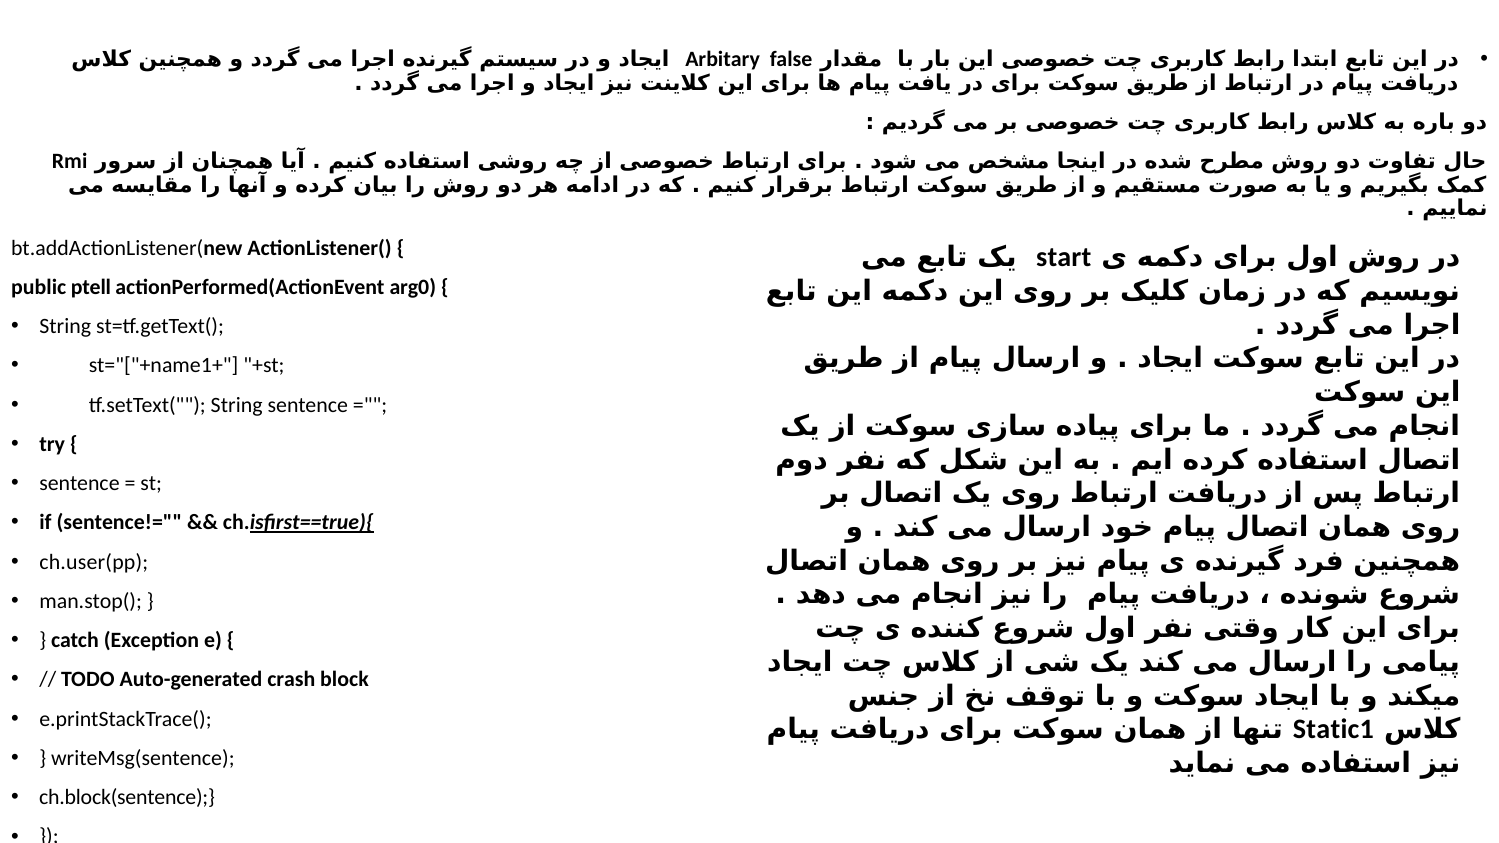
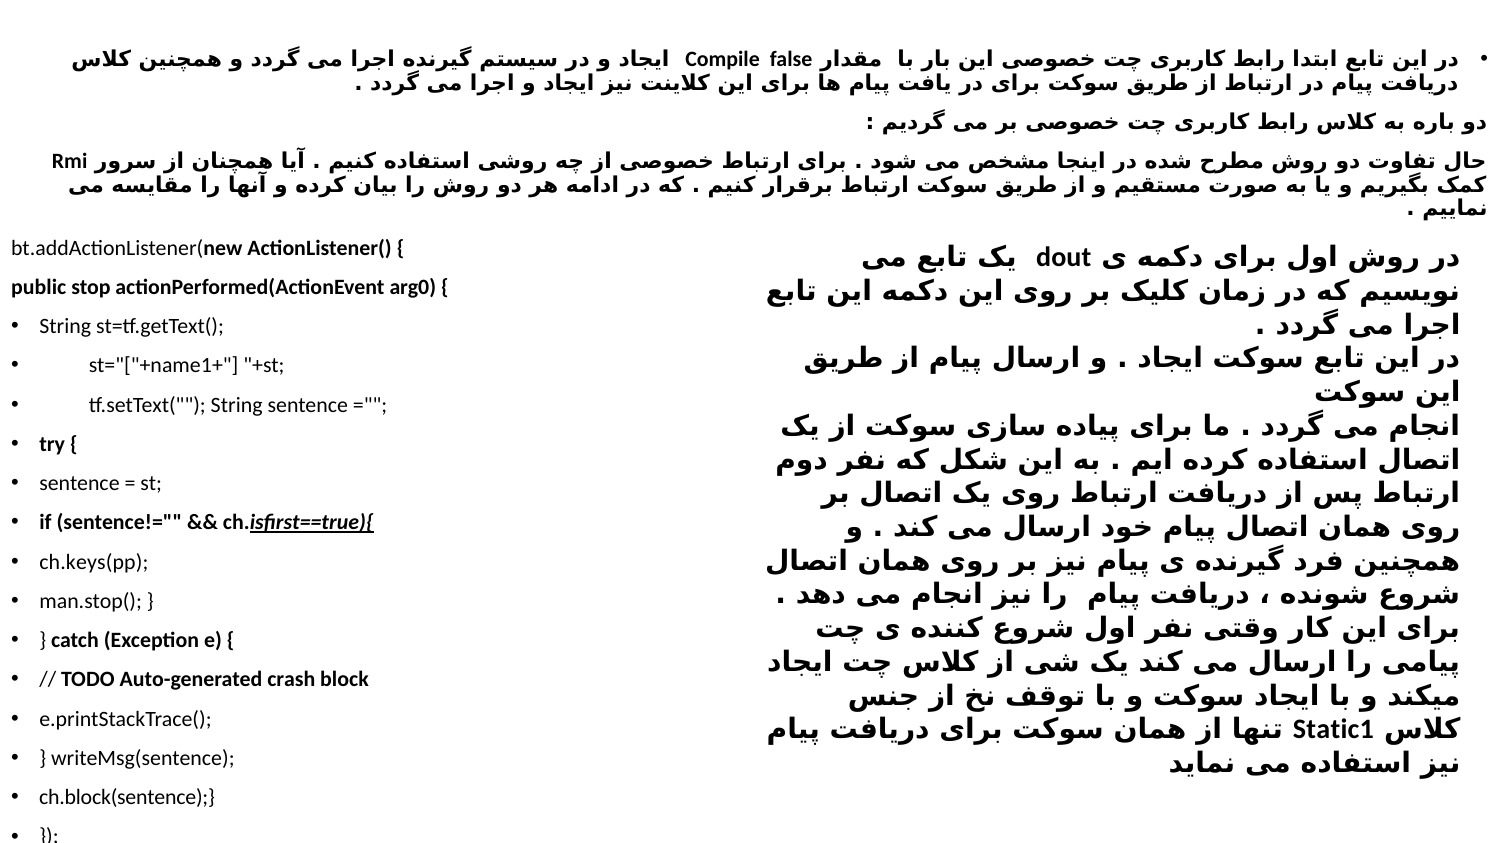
Arbitary: Arbitary -> Compile (723, 59)
start: start -> dout (1064, 258)
ptell: ptell -> stop (91, 287)
ch.user(pp: ch.user(pp -> ch.keys(pp (94, 562)
